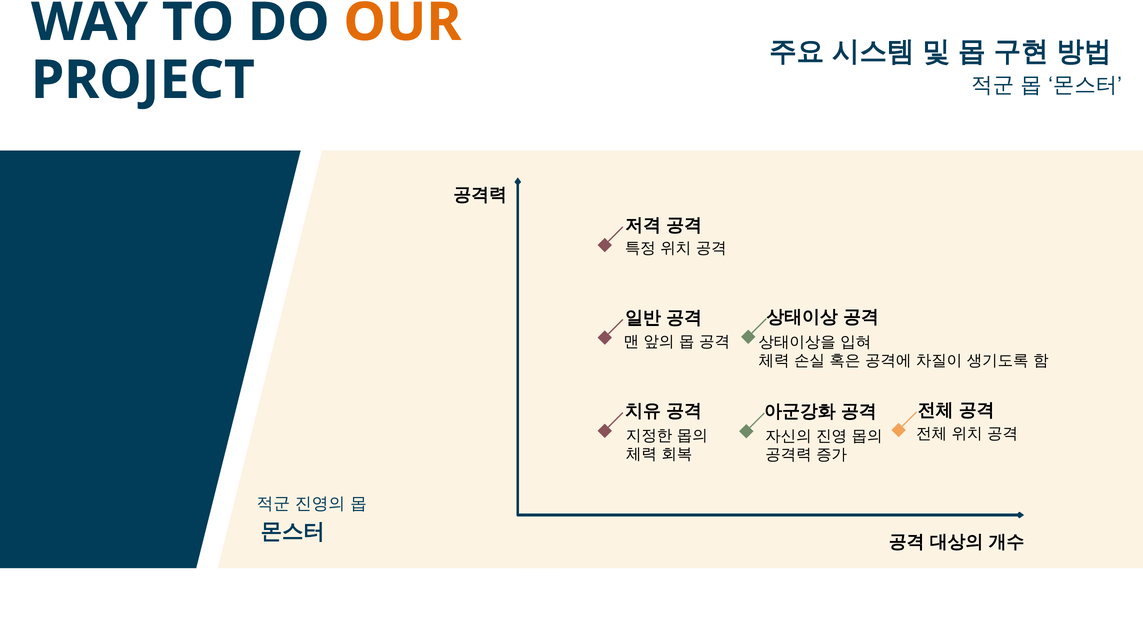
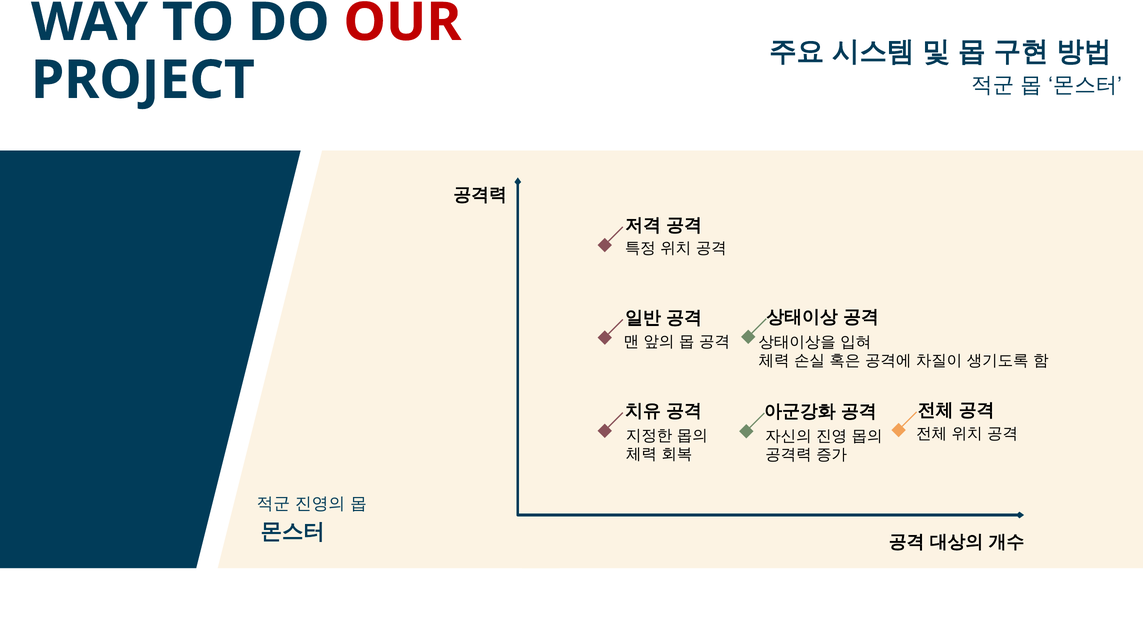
OUR colour: orange -> red (403, 22)
